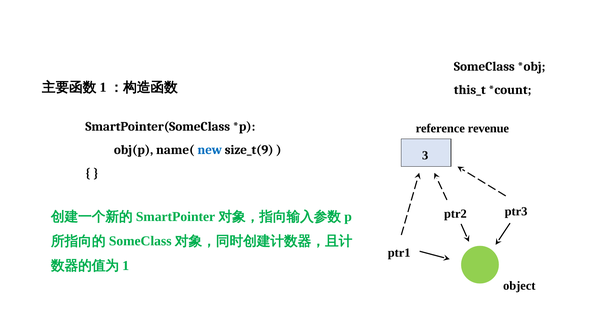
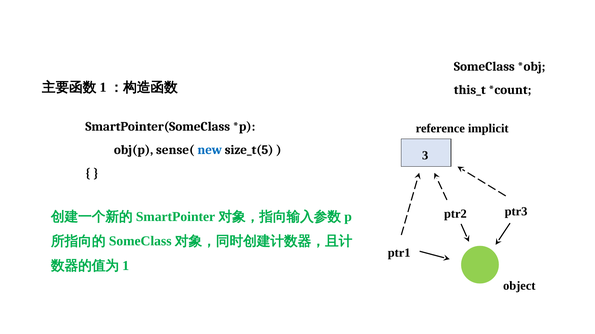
revenue: revenue -> implicit (488, 129)
name(: name( -> sense( (175, 150)
size_t(9: size_t(9 -> size_t(5 (249, 150)
